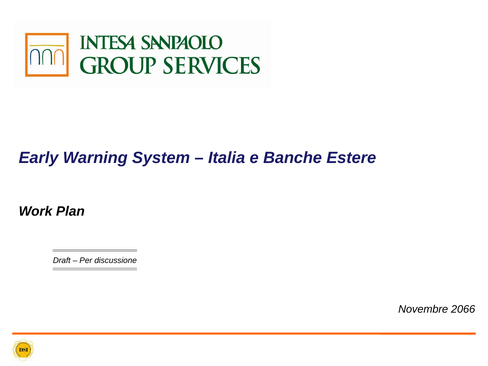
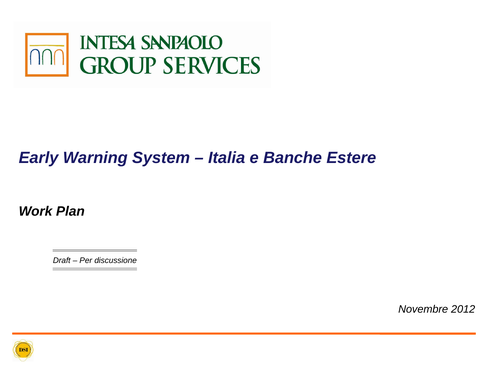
2066: 2066 -> 2012 (463, 309)
